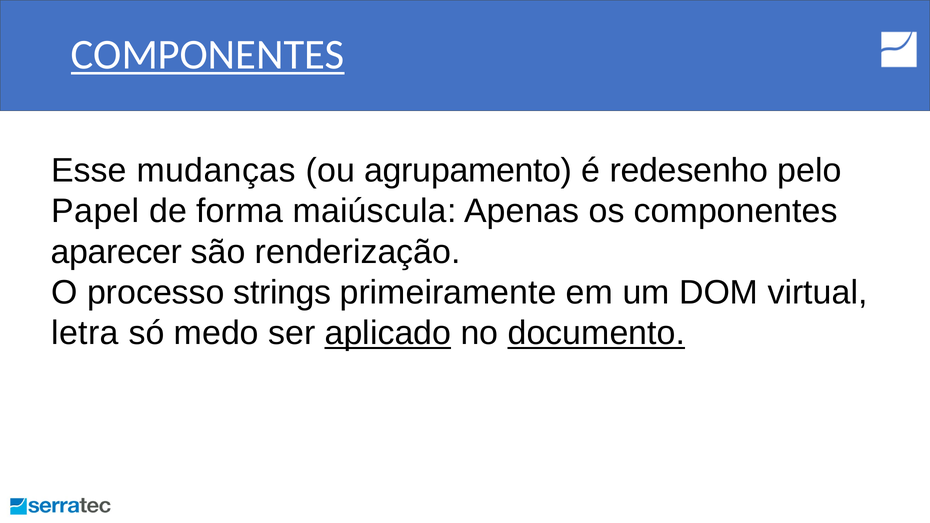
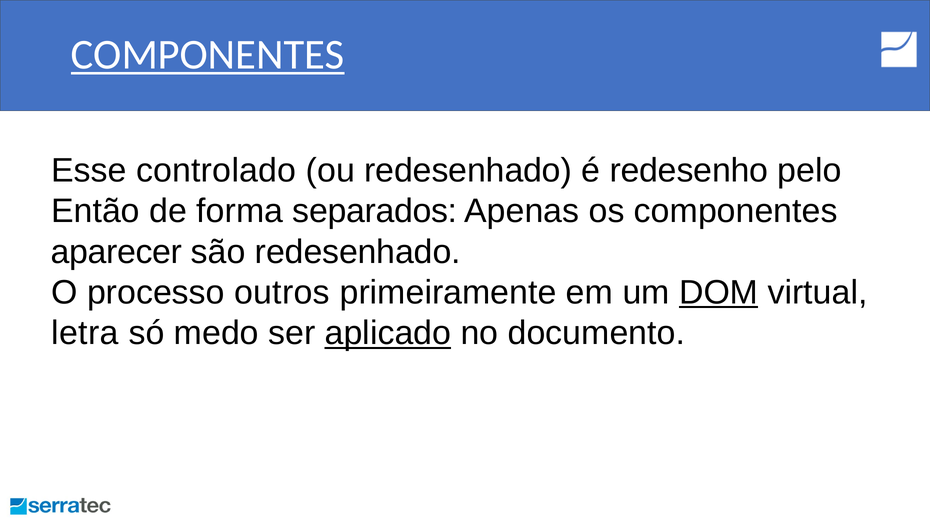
mudanças: mudanças -> controlado (216, 171)
ou agrupamento: agrupamento -> redesenhado (468, 171)
Papel: Papel -> Então (96, 211)
maiúscula: maiúscula -> separados (375, 211)
são renderização: renderização -> redesenhado (358, 252)
strings: strings -> outros (282, 293)
DOM underline: none -> present (719, 293)
documento underline: present -> none (596, 333)
